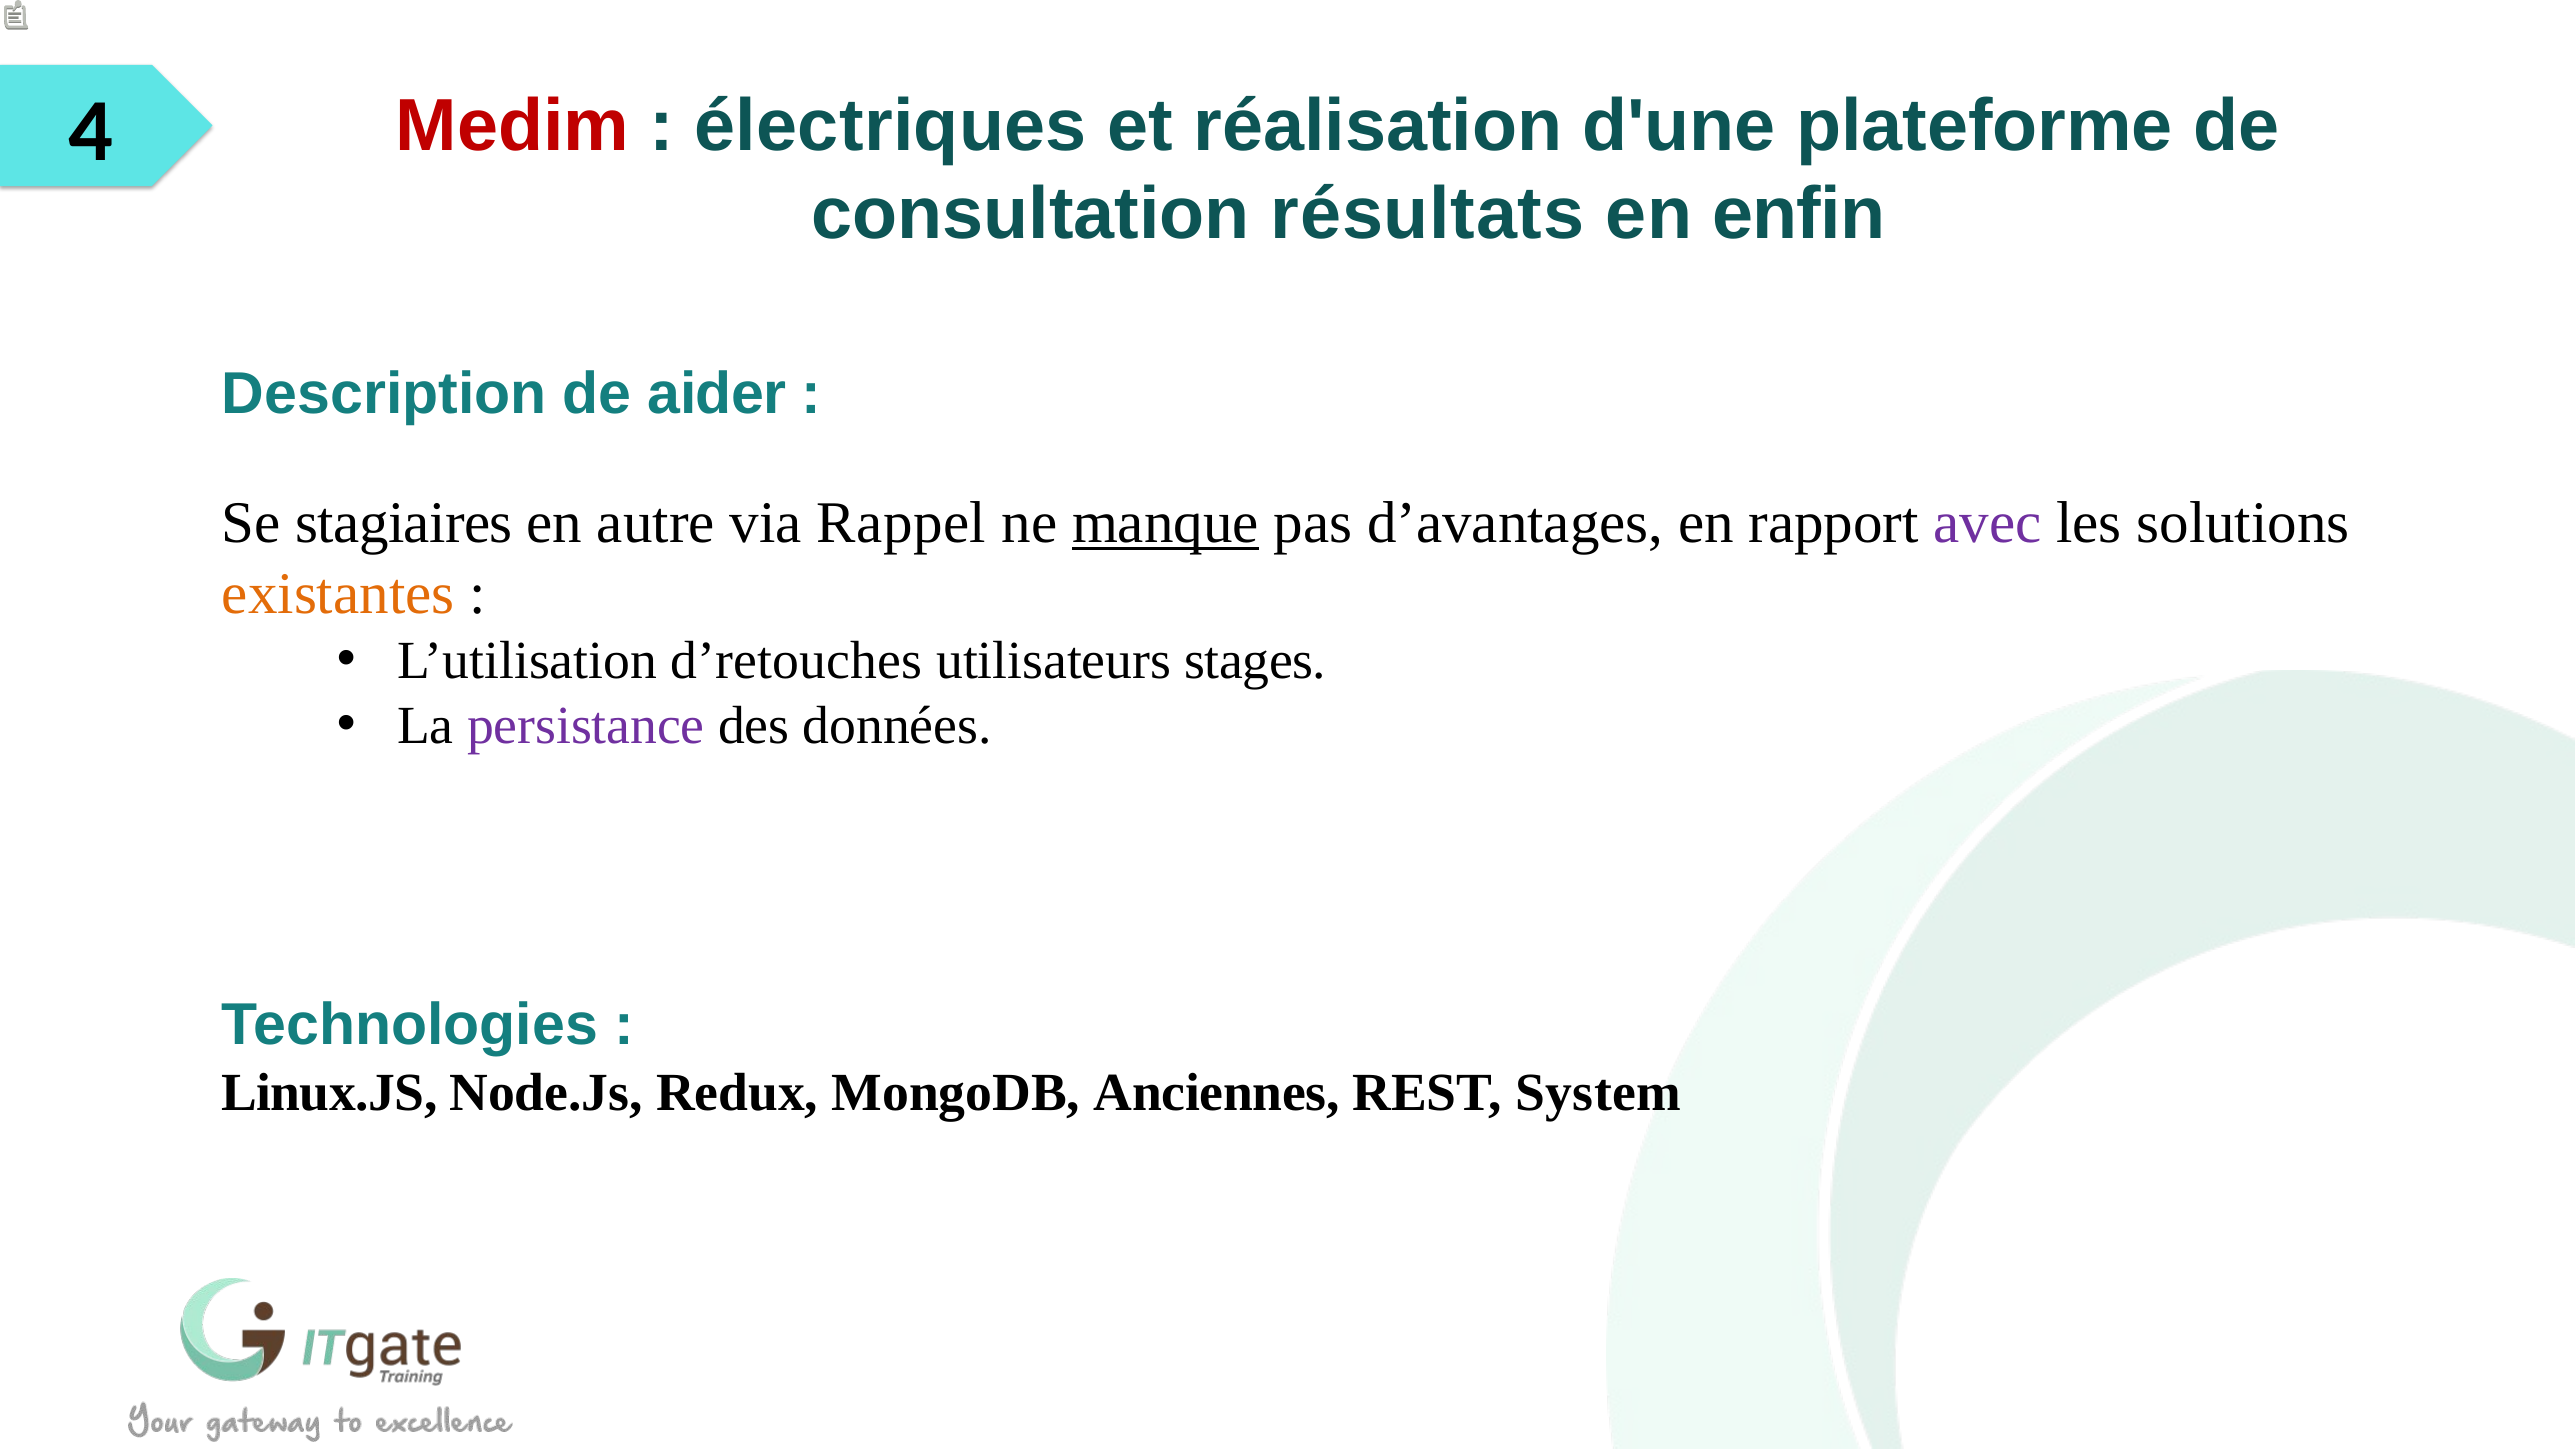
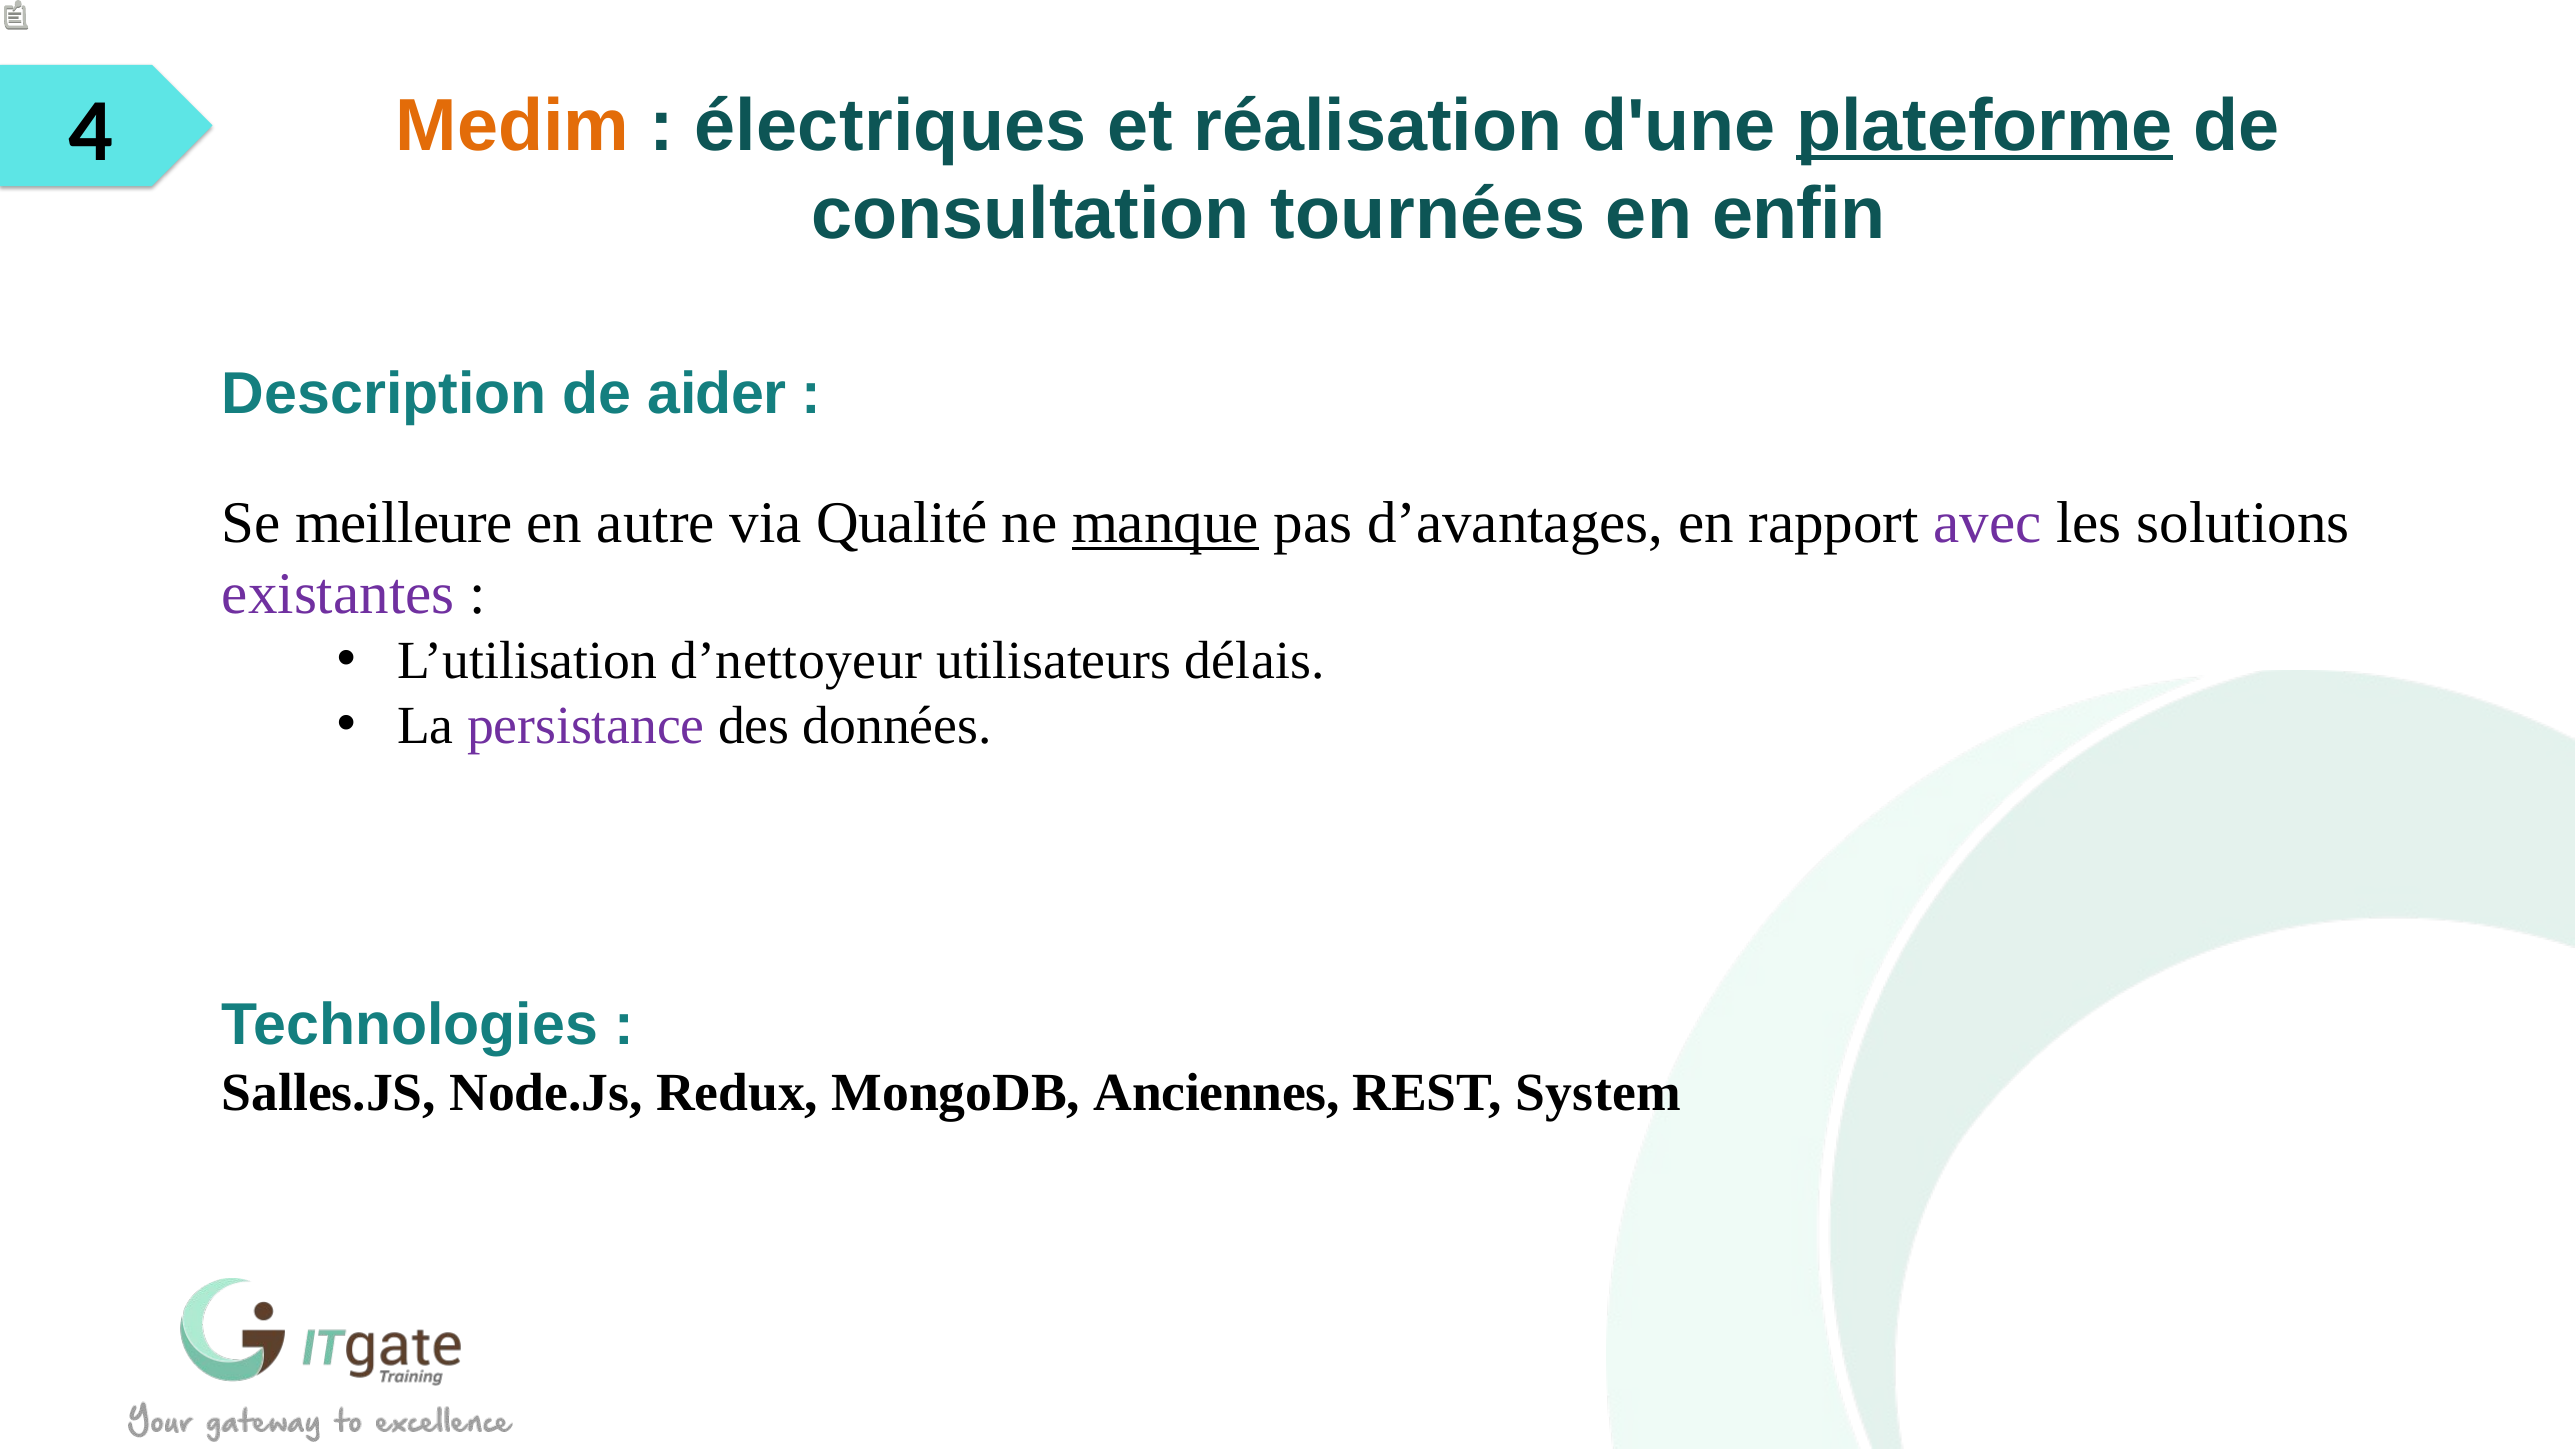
Medim colour: red -> orange (512, 126)
plateforme underline: none -> present (1985, 126)
résultats: résultats -> tournées (1428, 214)
stagiaires: stagiaires -> meilleure (404, 523)
Rappel: Rappel -> Qualité (902, 523)
existantes colour: orange -> purple (338, 594)
d’retouches: d’retouches -> d’nettoyeur (796, 661)
stages: stages -> délais (1255, 661)
Linux.JS: Linux.JS -> Salles.JS (329, 1092)
